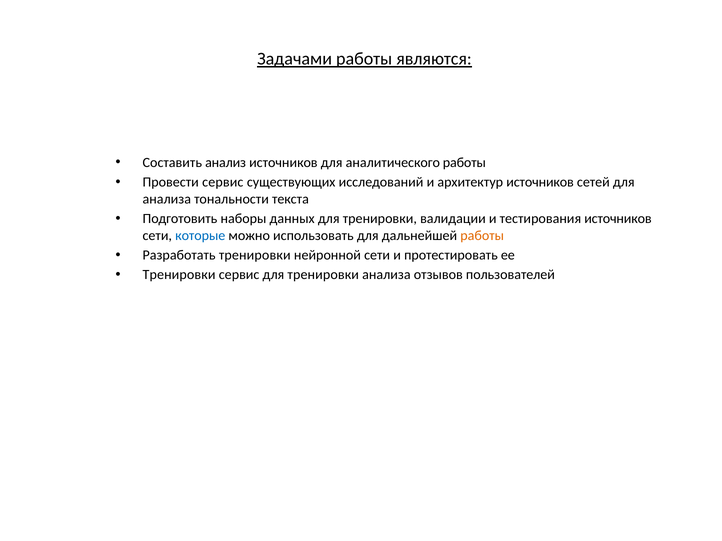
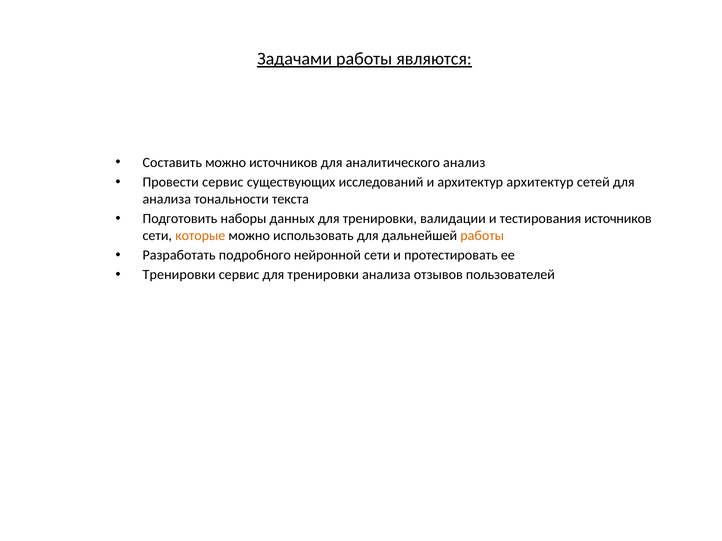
Составить анализ: анализ -> можно (226, 163)
аналитического работы: работы -> анализ (464, 163)
архитектур источников: источников -> архитектур (540, 182)
которые colour: blue -> orange (200, 236)
Разработать тренировки: тренировки -> подробного (255, 255)
